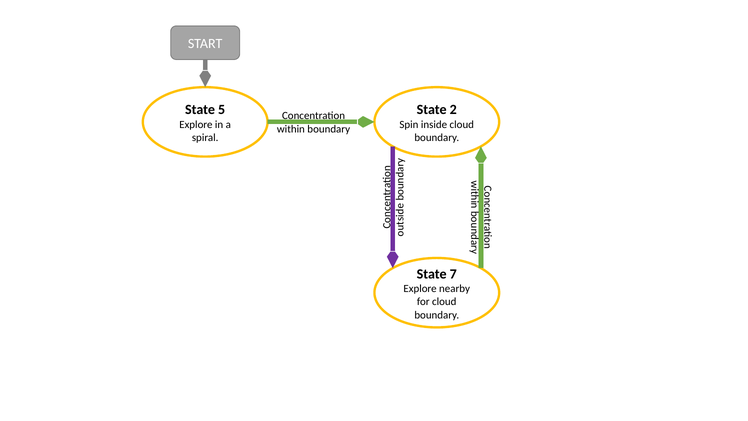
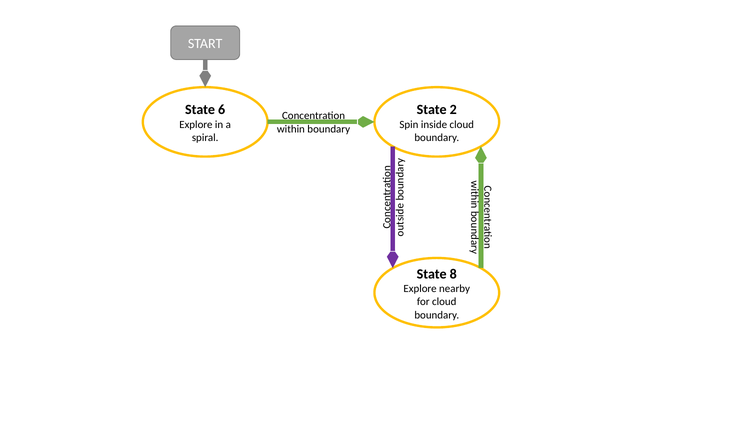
5: 5 -> 6 (222, 110)
7: 7 -> 8 (453, 274)
